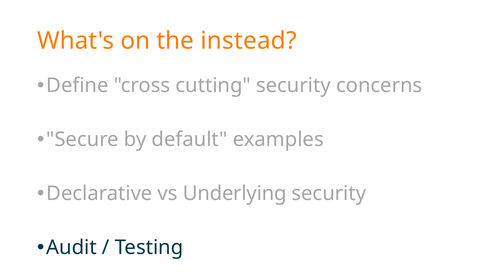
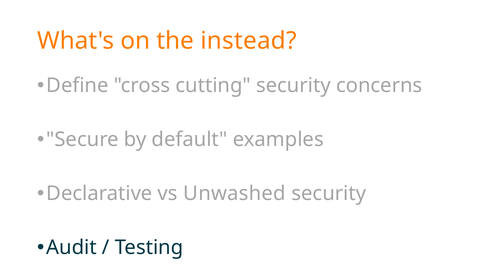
Underlying: Underlying -> Unwashed (234, 193)
